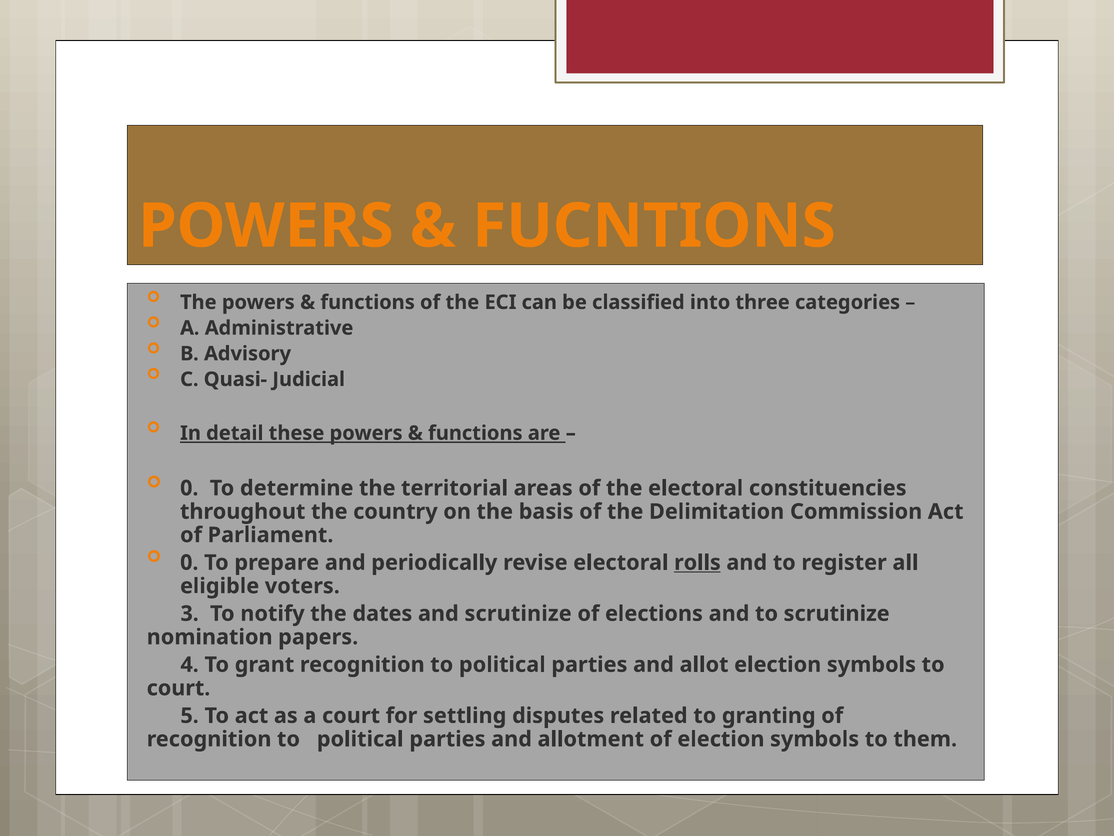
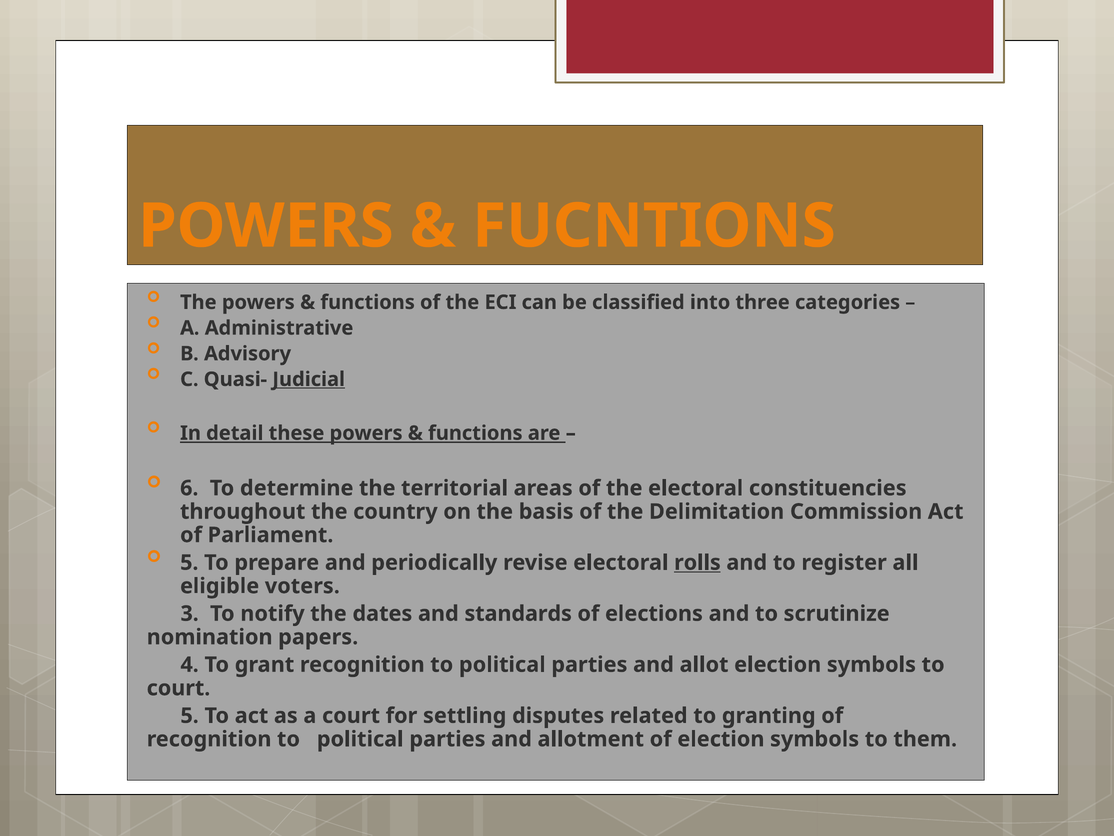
Judicial underline: none -> present (309, 379)
0: 0 -> 6 (189, 488)
0: 0 -> 5 (189, 562)
and scrutinize: scrutinize -> standards (518, 613)
